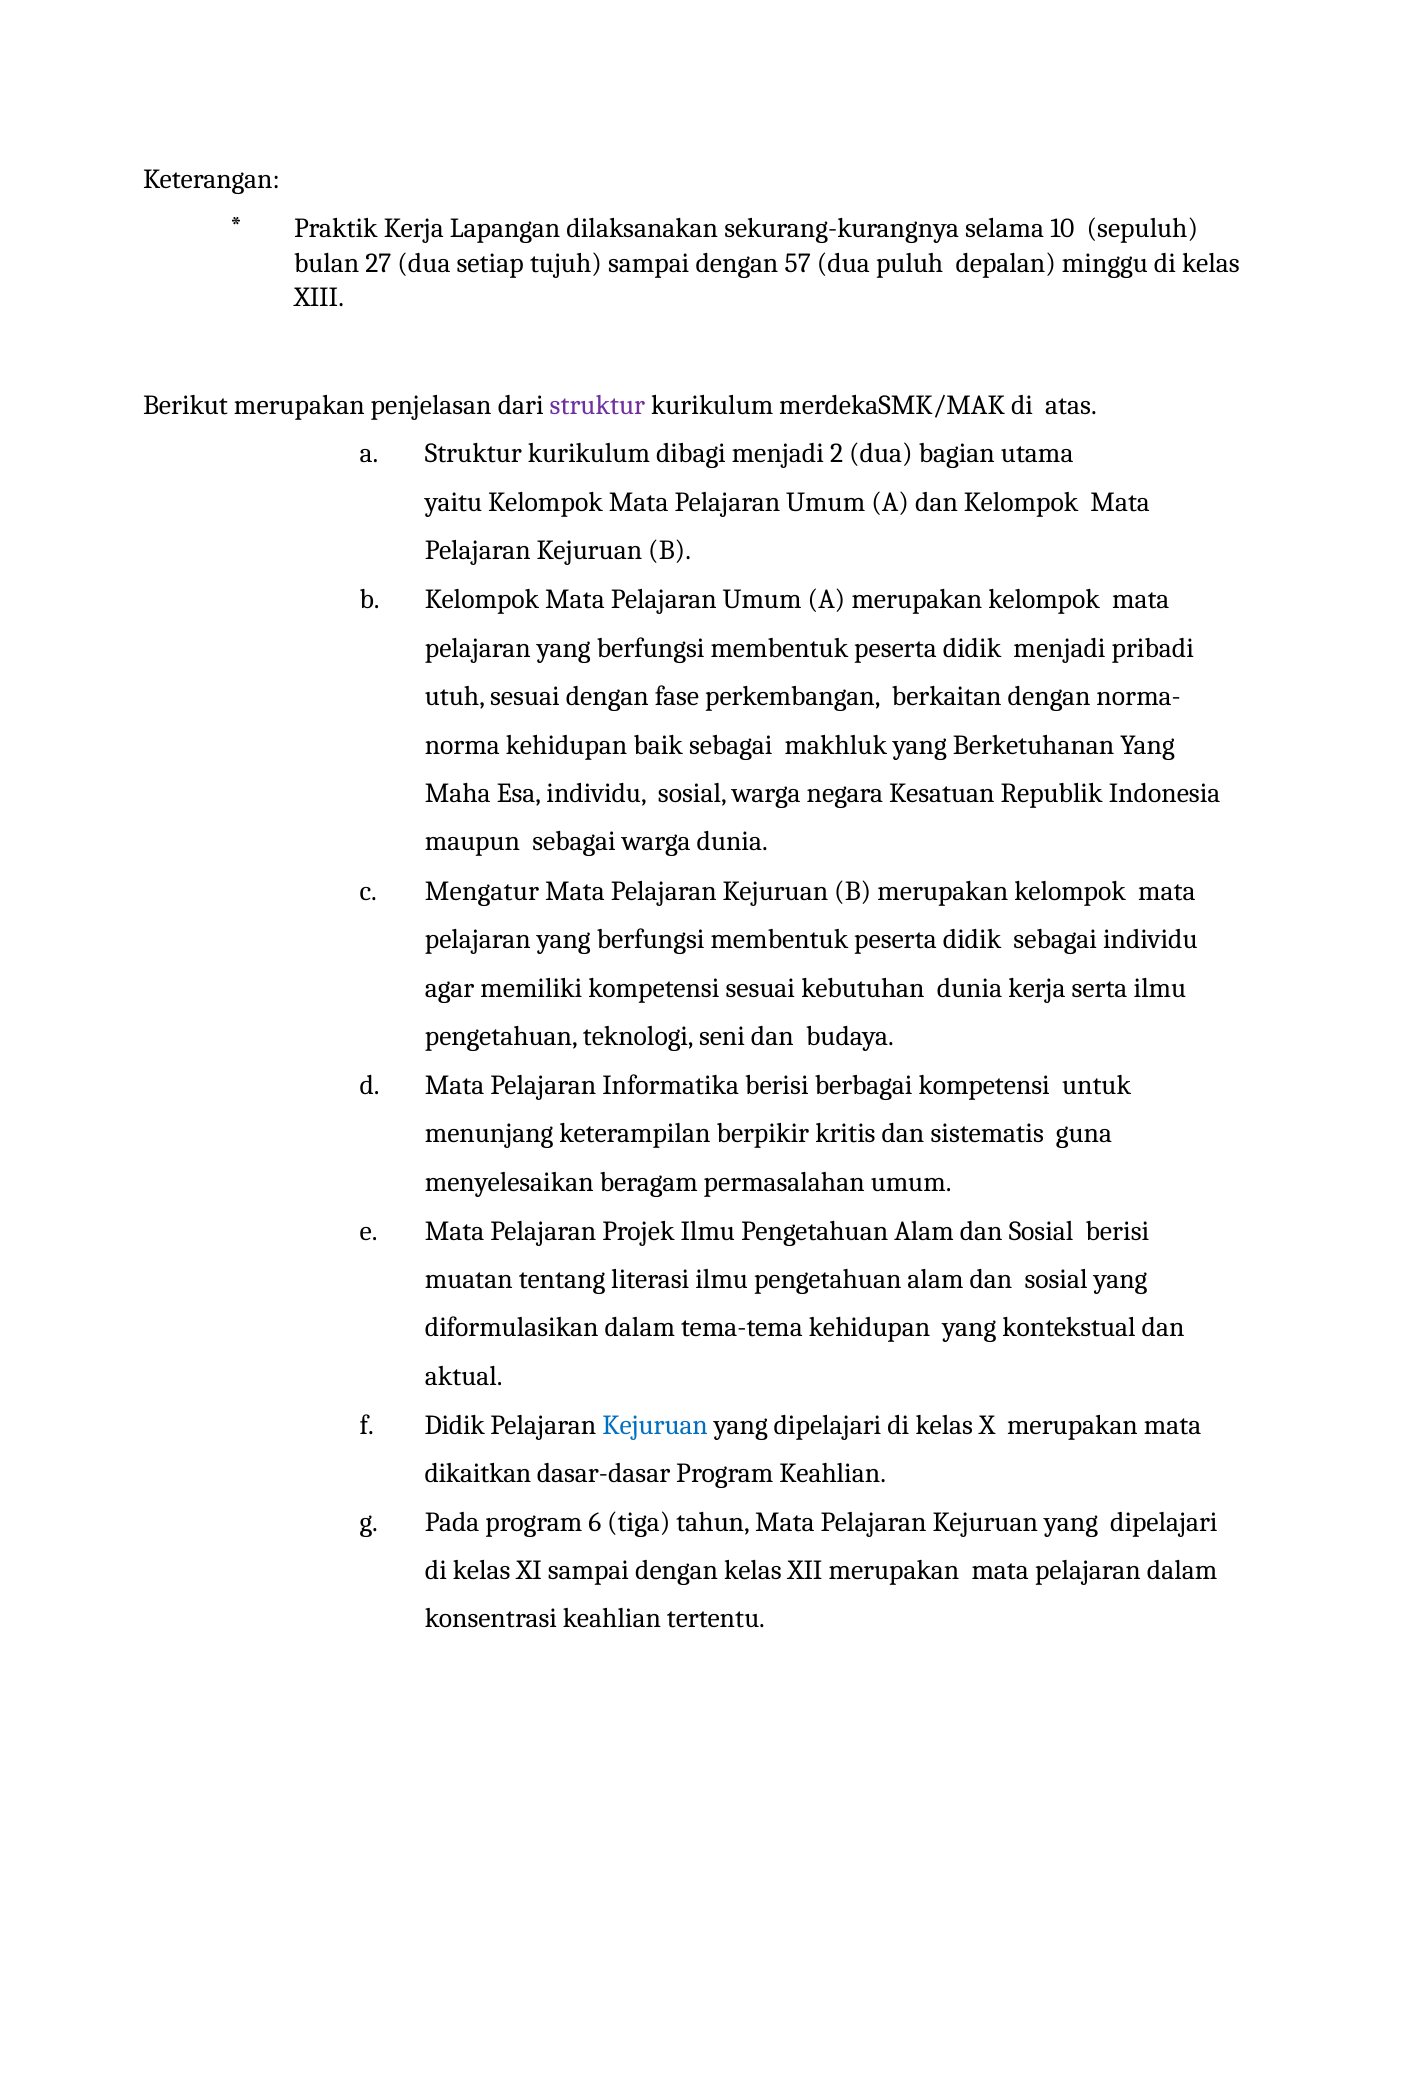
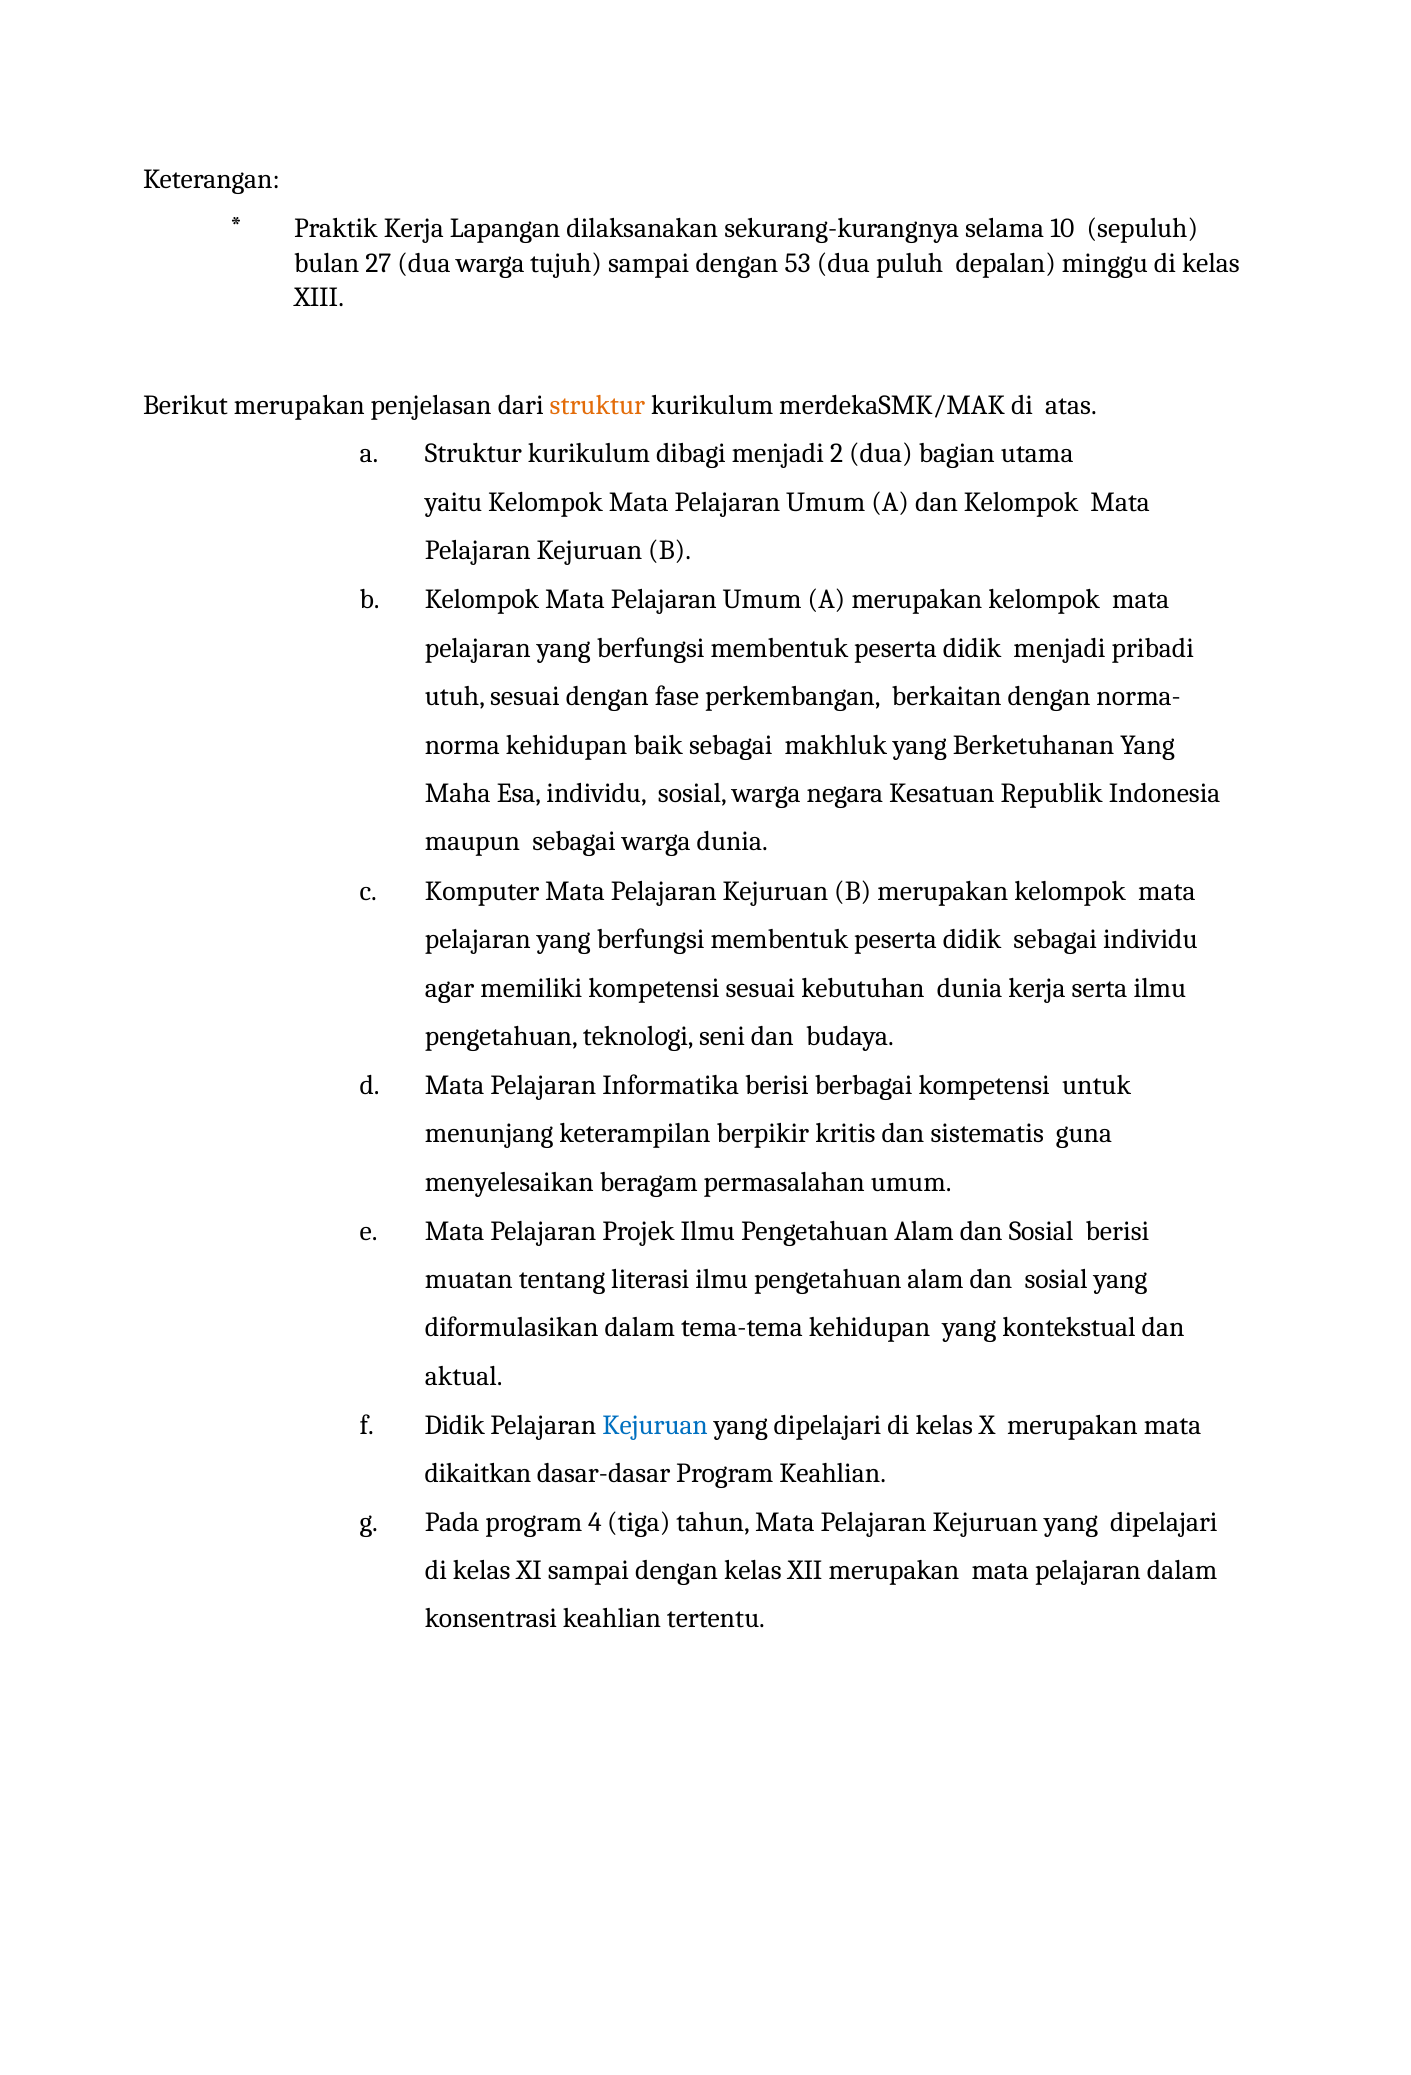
dua setiap: setiap -> warga (490, 263)
57: 57 -> 53 (798, 263)
struktur colour: purple -> orange (597, 405)
Mengatur: Mengatur -> Komputer (482, 891)
6: 6 -> 4 (595, 1522)
